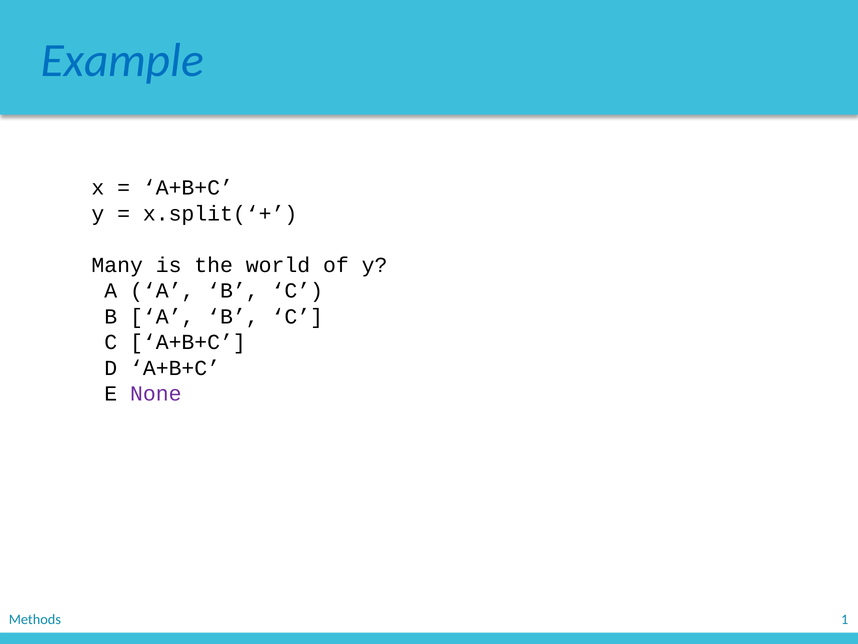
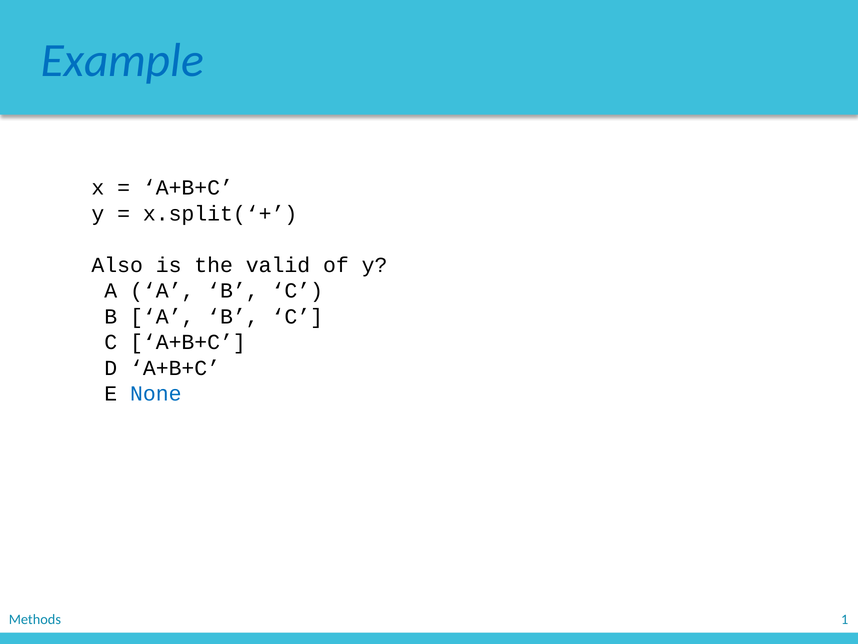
Many: Many -> Also (117, 265)
world: world -> valid (278, 265)
None colour: purple -> blue (156, 394)
